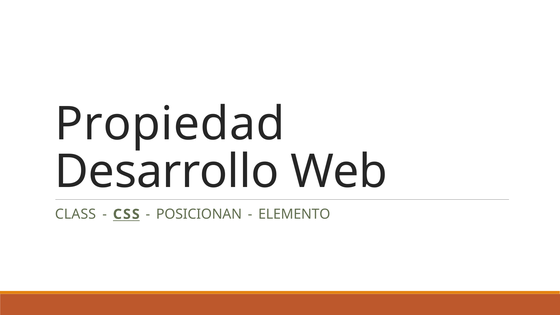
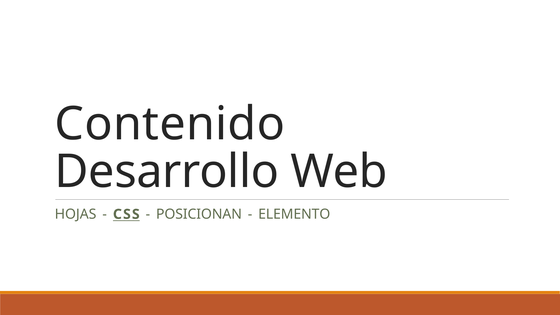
Propiedad: Propiedad -> Contenido (170, 124)
CLASS: CLASS -> HOJAS (76, 214)
